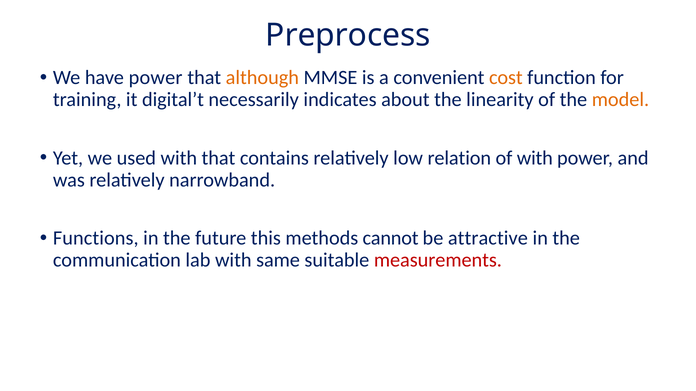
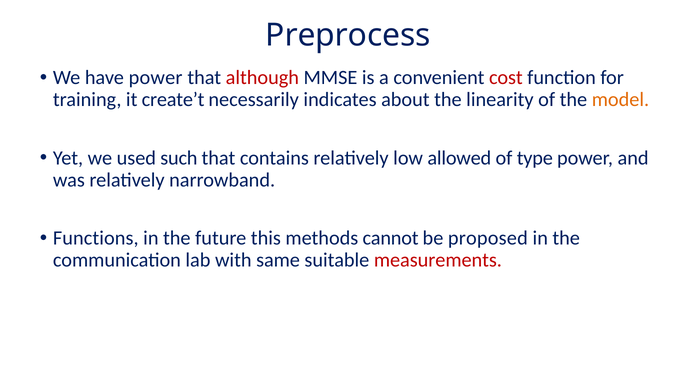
although colour: orange -> red (262, 78)
cost colour: orange -> red (506, 78)
digital’t: digital’t -> create’t (173, 100)
used with: with -> such (179, 158)
relation: relation -> allowed (459, 158)
of with: with -> type (535, 158)
attractive: attractive -> proposed (488, 238)
